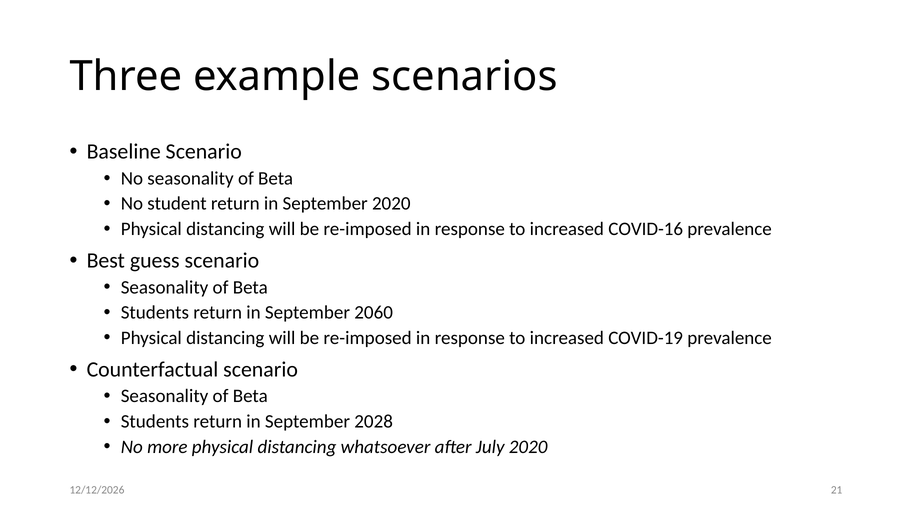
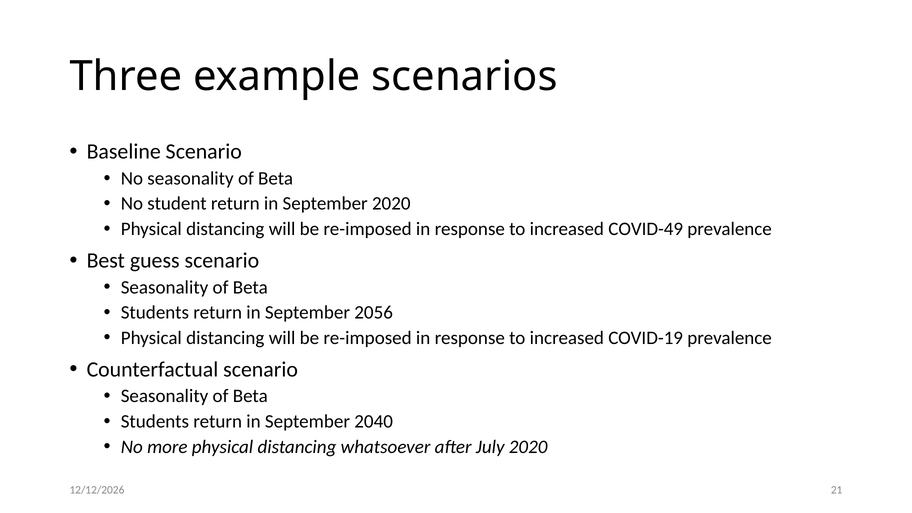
COVID-16: COVID-16 -> COVID-49 (646, 229)
2060: 2060 -> 2056 (374, 313)
2028: 2028 -> 2040 (374, 421)
